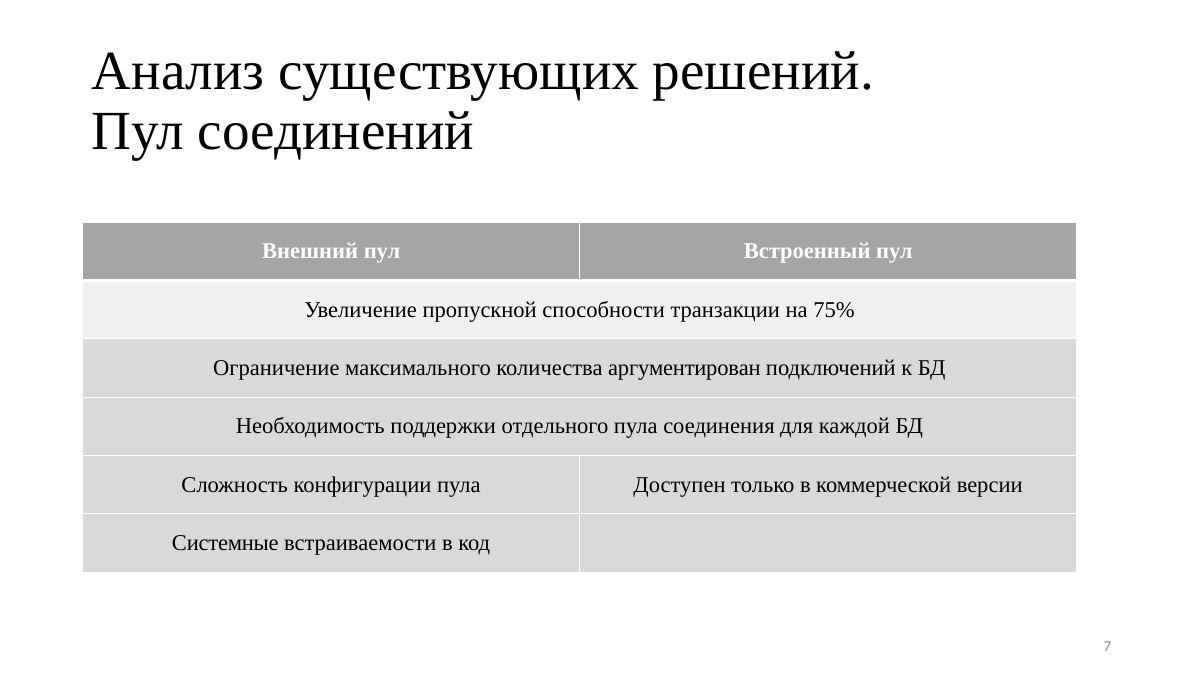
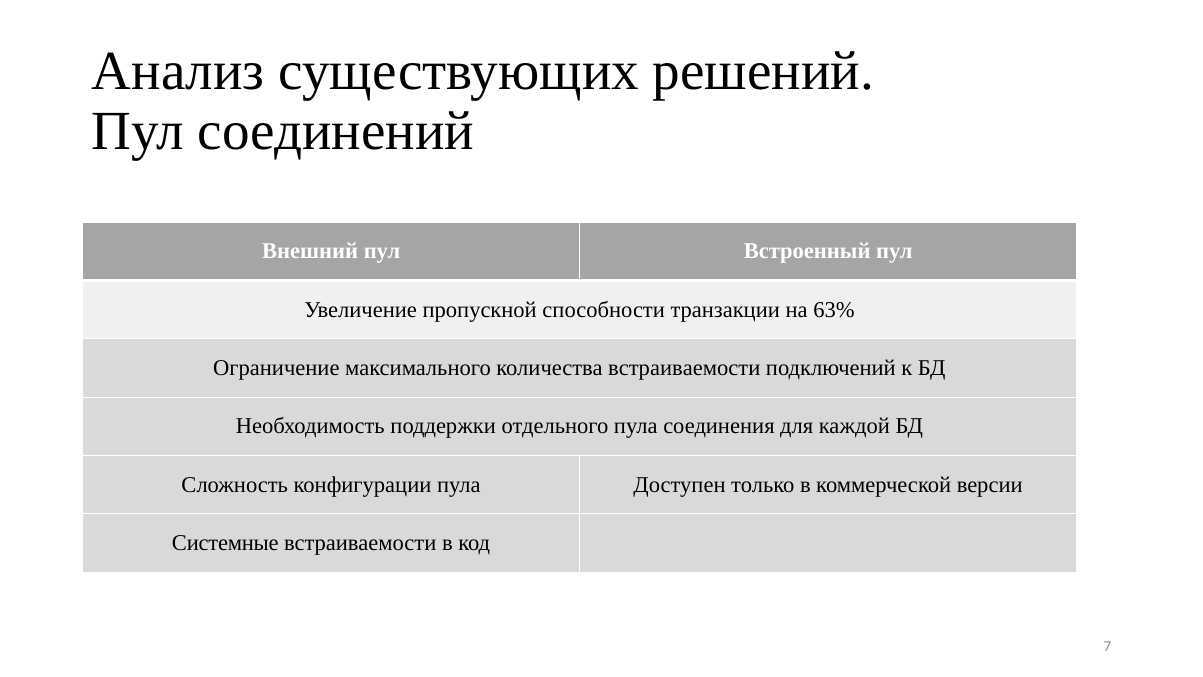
75%: 75% -> 63% (834, 310)
количества аргументирован: аргументирован -> встраиваемости (684, 368)
